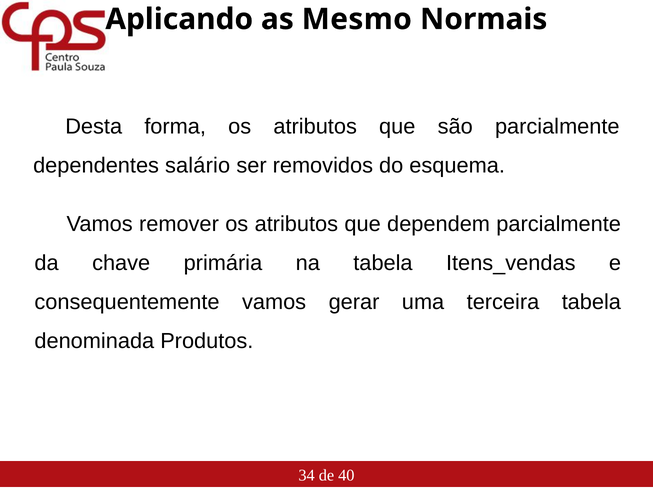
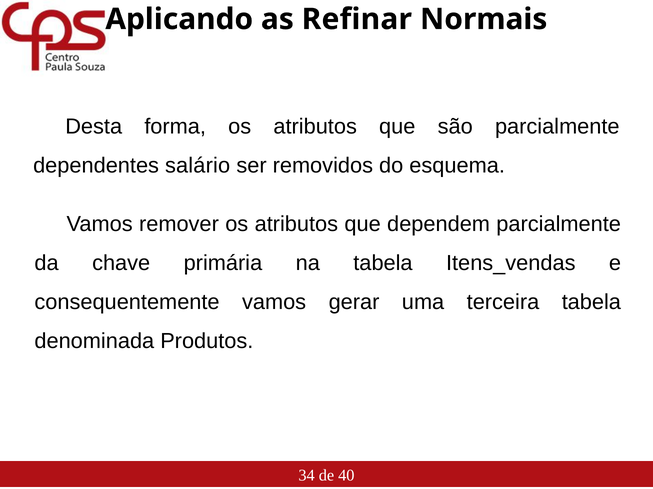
Mesmo: Mesmo -> Refinar (357, 19)
